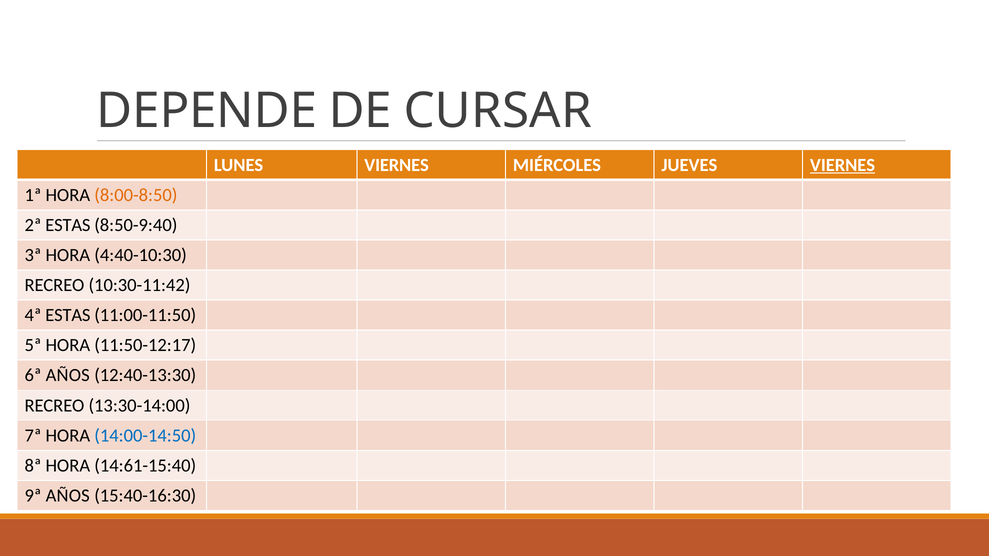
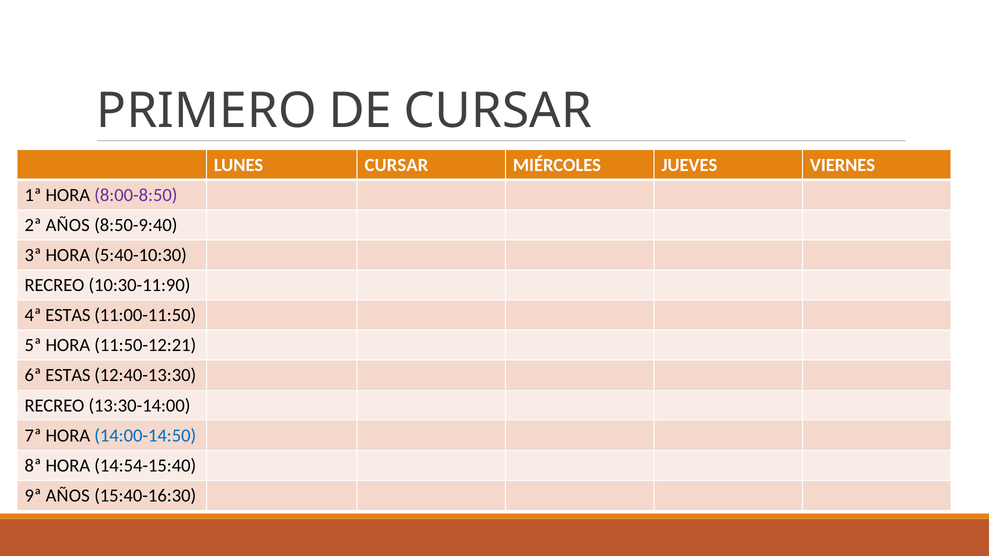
DEPENDE: DEPENDE -> PRIMERO (207, 111)
LUNES VIERNES: VIERNES -> CURSAR (396, 165)
VIERNES underline: present -> none (843, 165)
8:00-8:50 colour: orange -> purple (136, 195)
2ª ESTAS: ESTAS -> AÑOS (68, 225)
4:40-10:30: 4:40-10:30 -> 5:40-10:30 (141, 255)
10:30-11:42: 10:30-11:42 -> 10:30-11:90 (139, 285)
11:50-12:17: 11:50-12:17 -> 11:50-12:21 (145, 346)
6ª AÑOS: AÑOS -> ESTAS (68, 376)
14:61-15:40: 14:61-15:40 -> 14:54-15:40 (145, 466)
